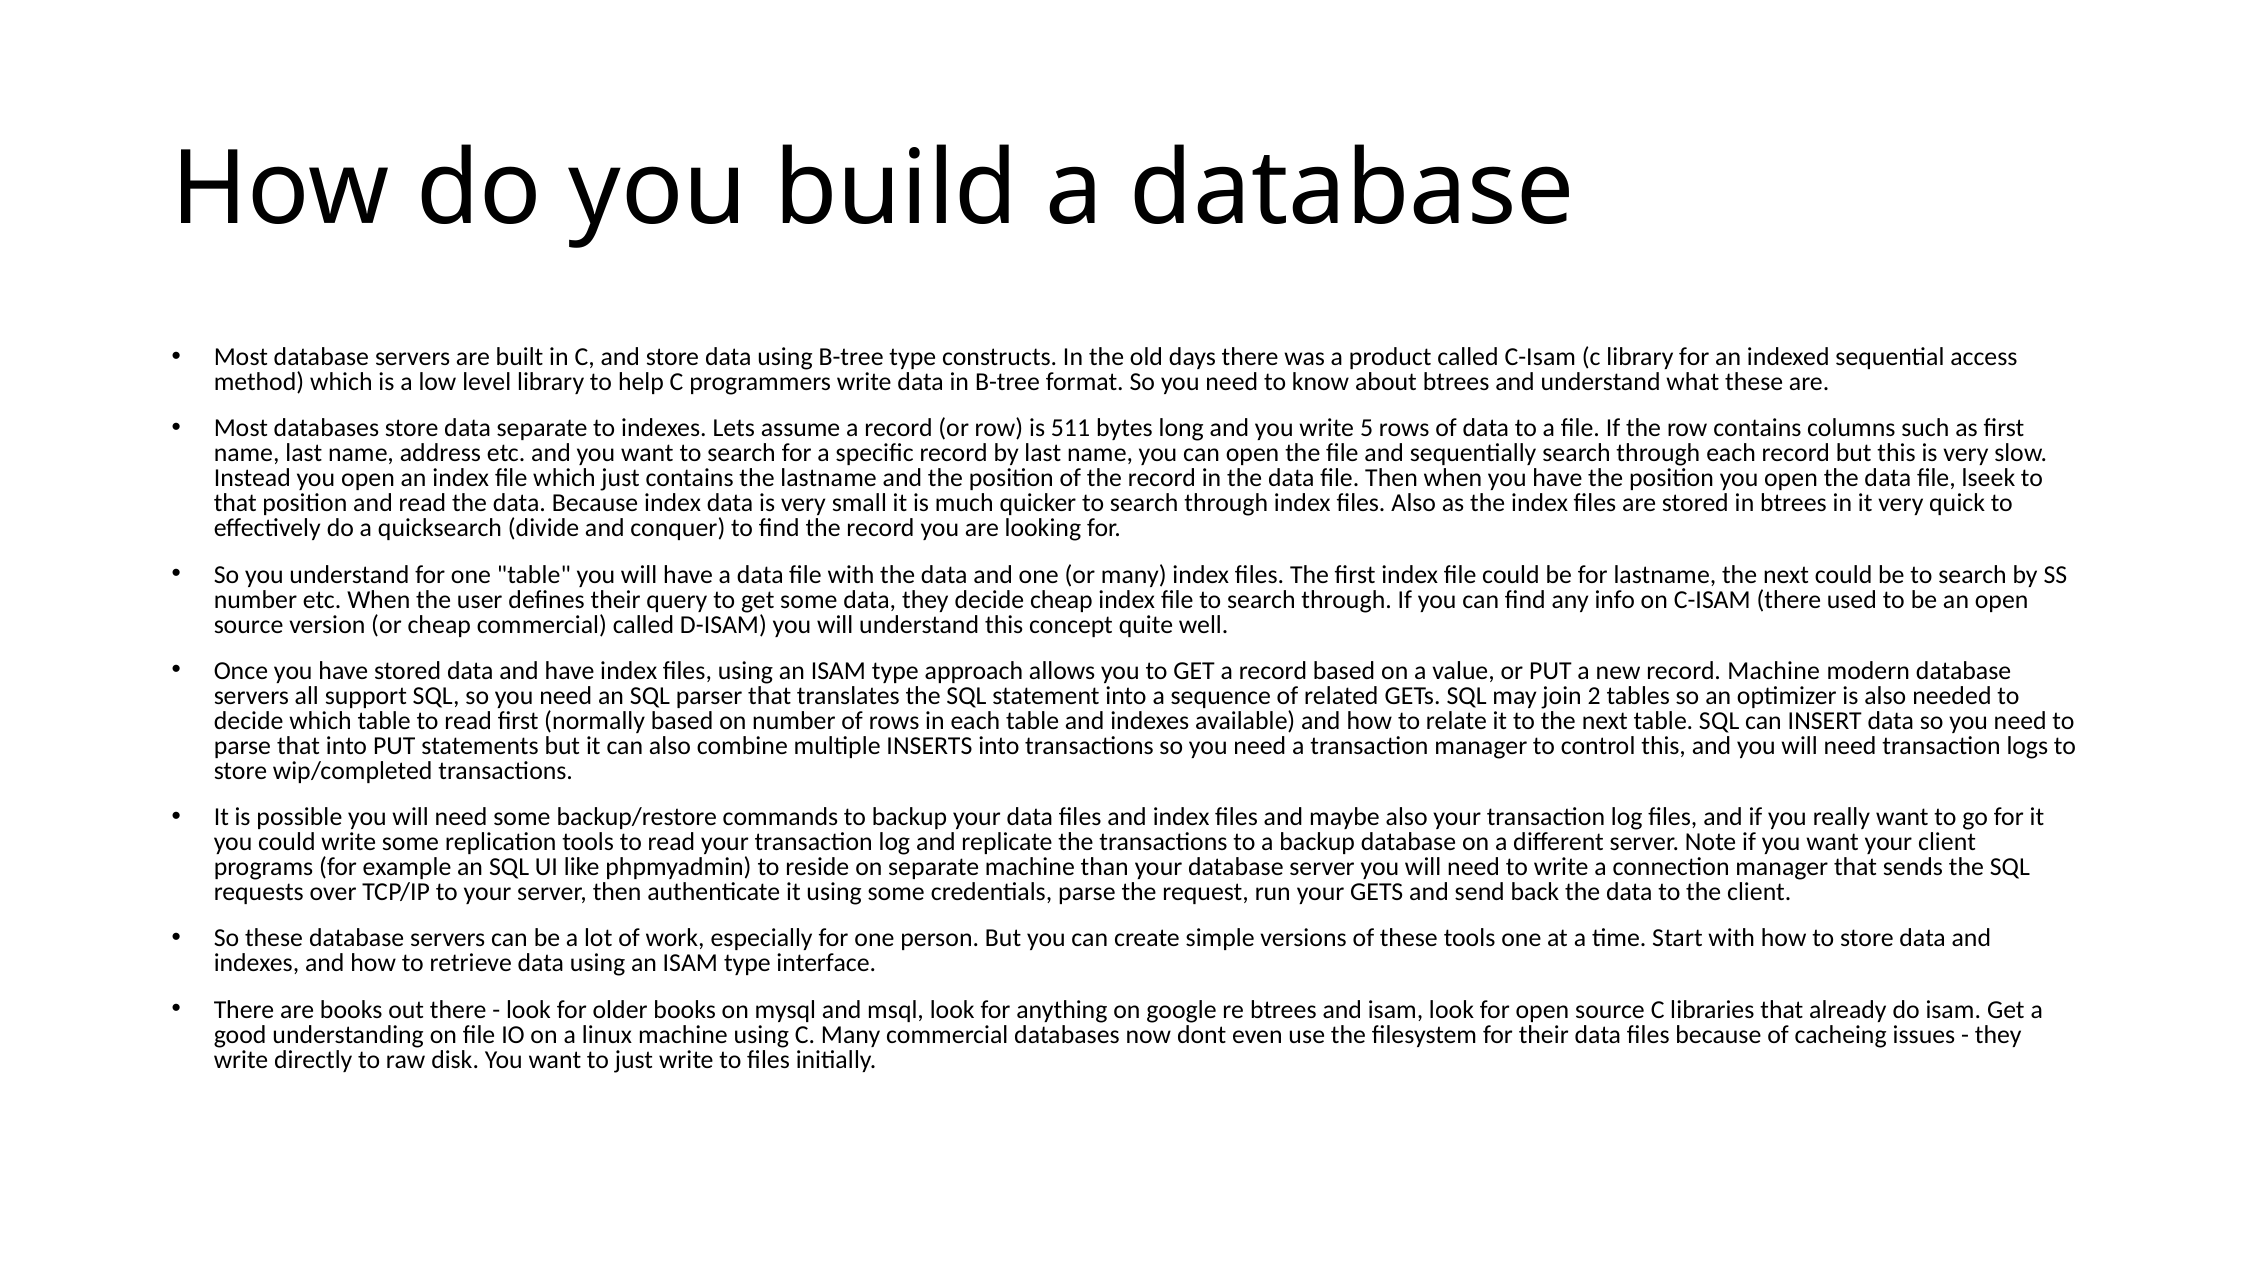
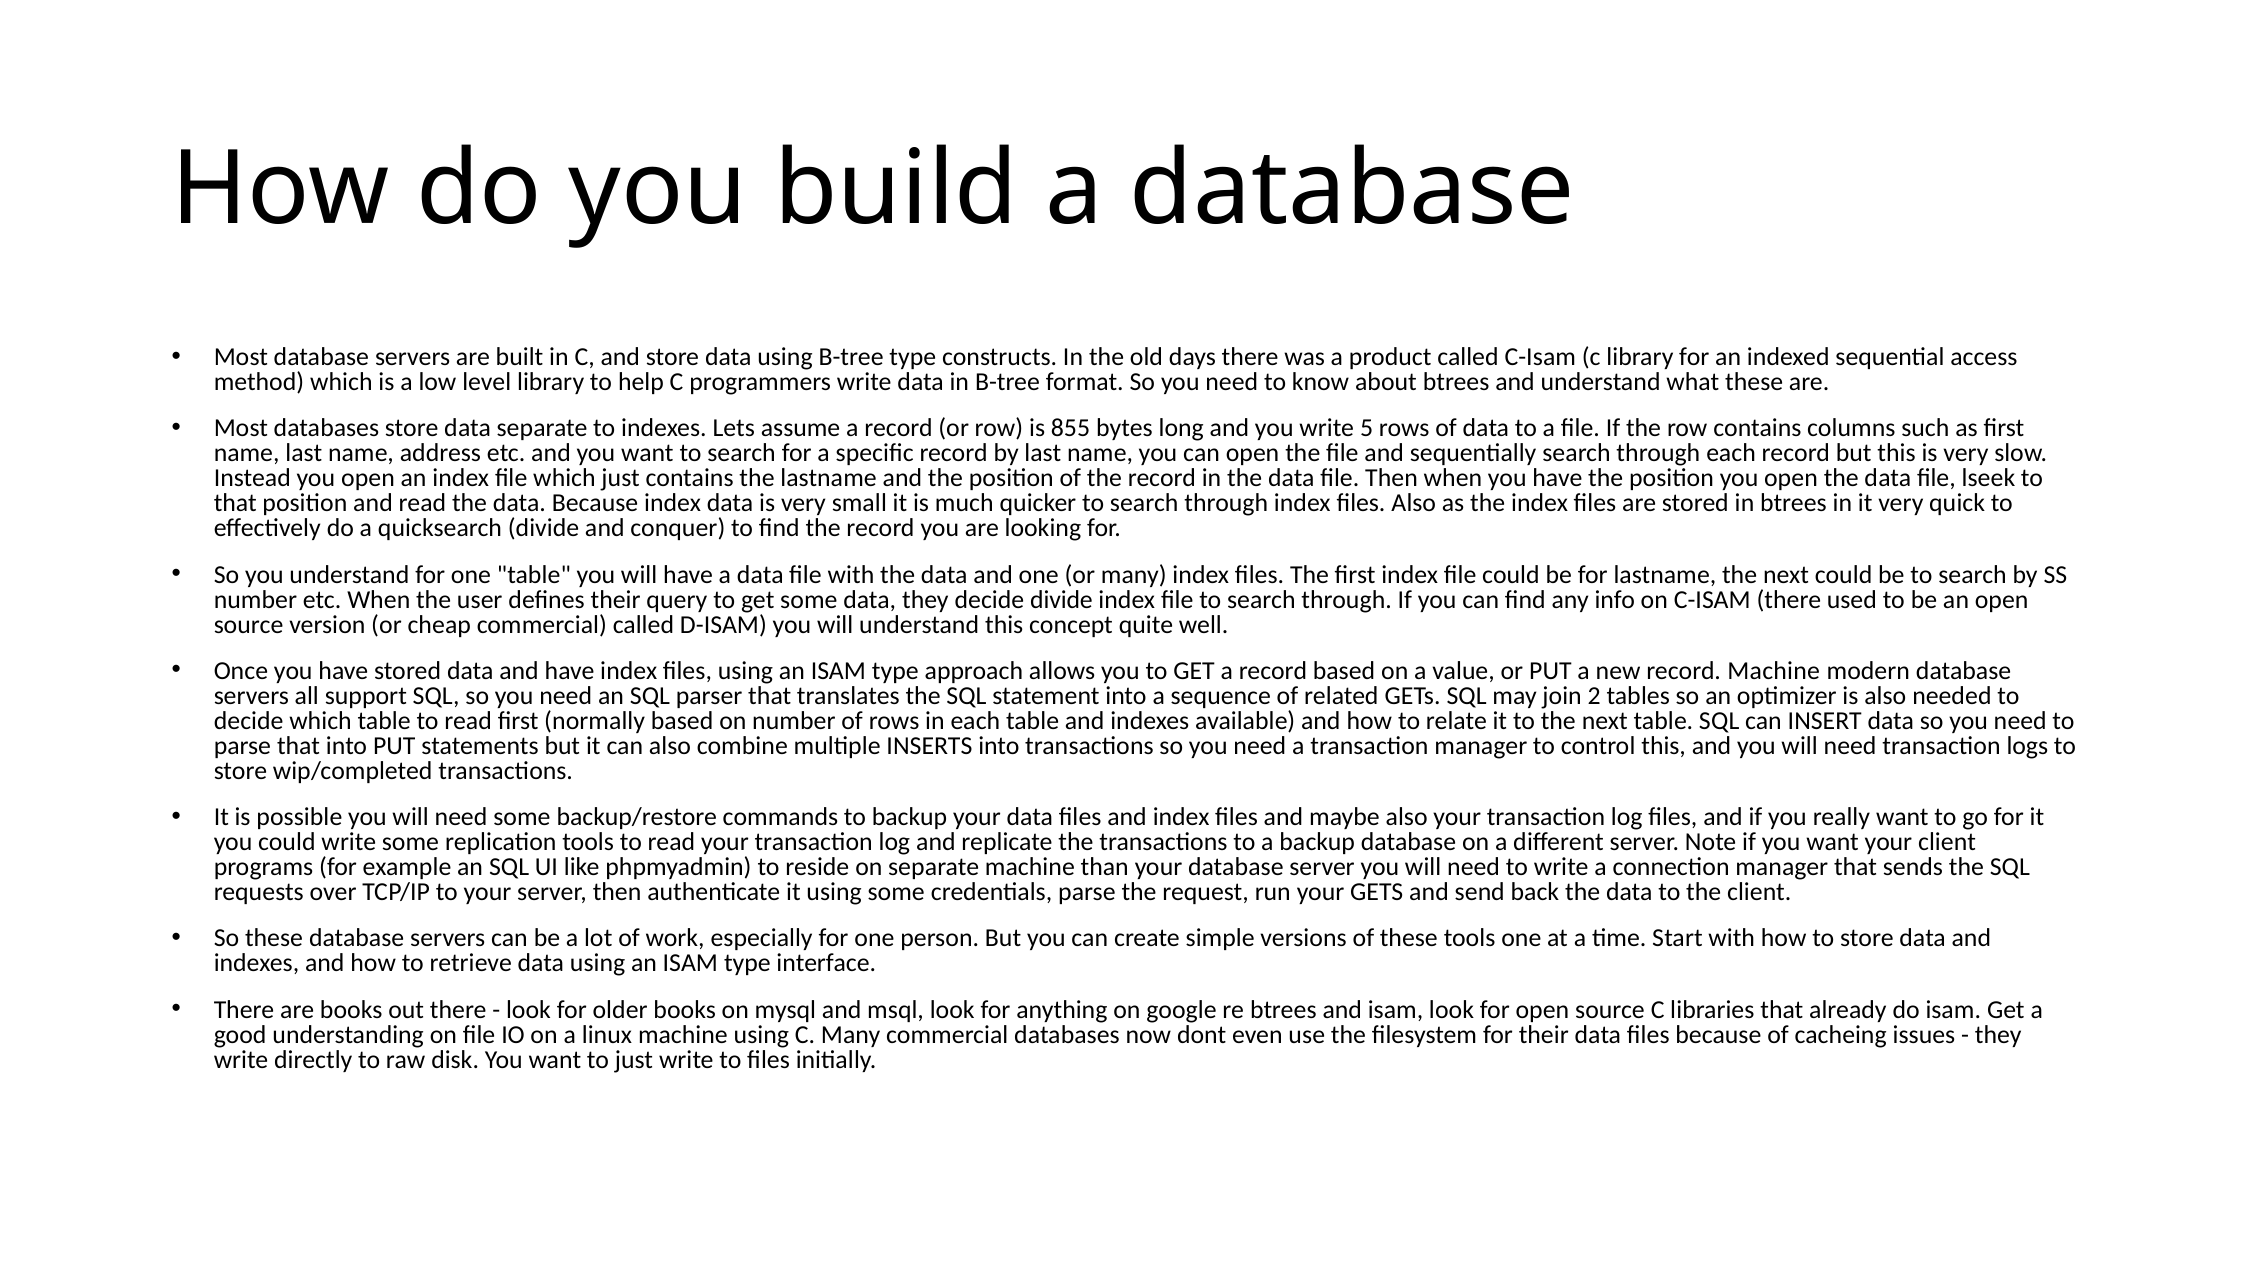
511: 511 -> 855 (1070, 428)
decide cheap: cheap -> divide (1061, 600)
